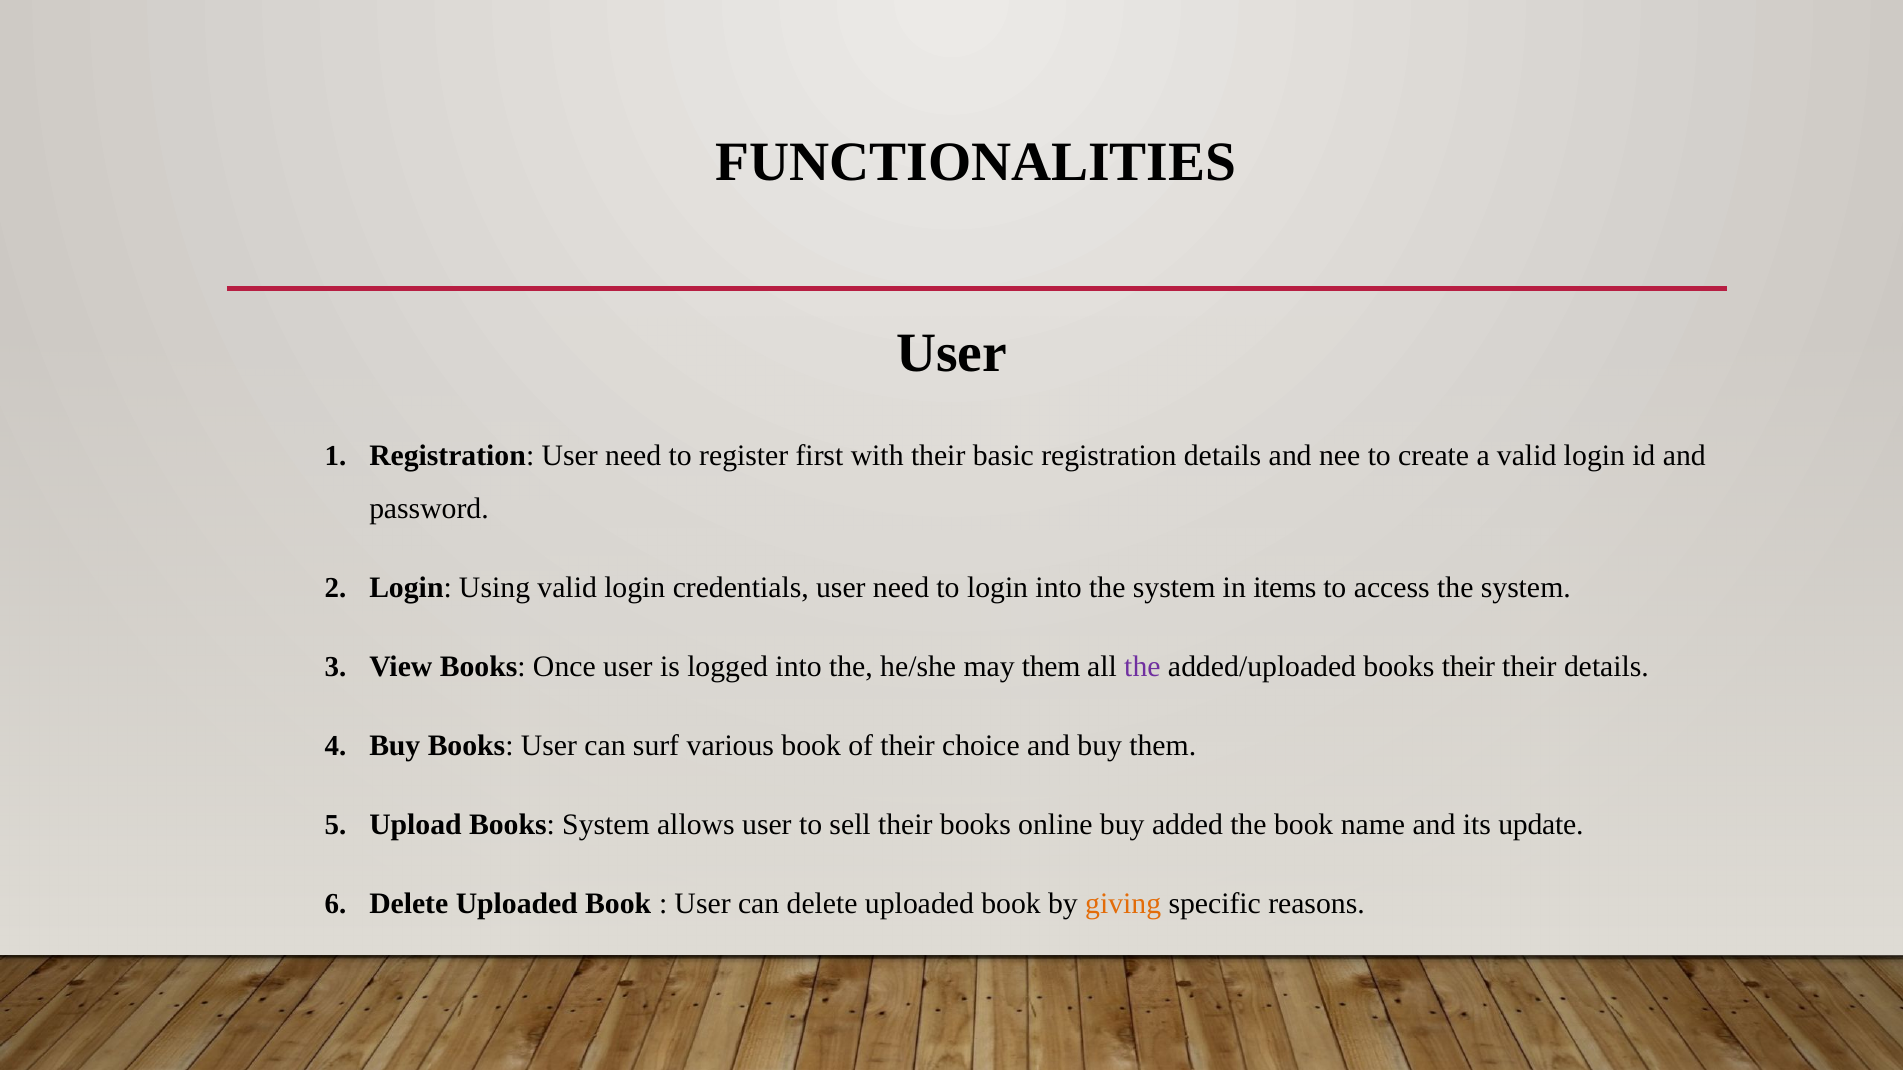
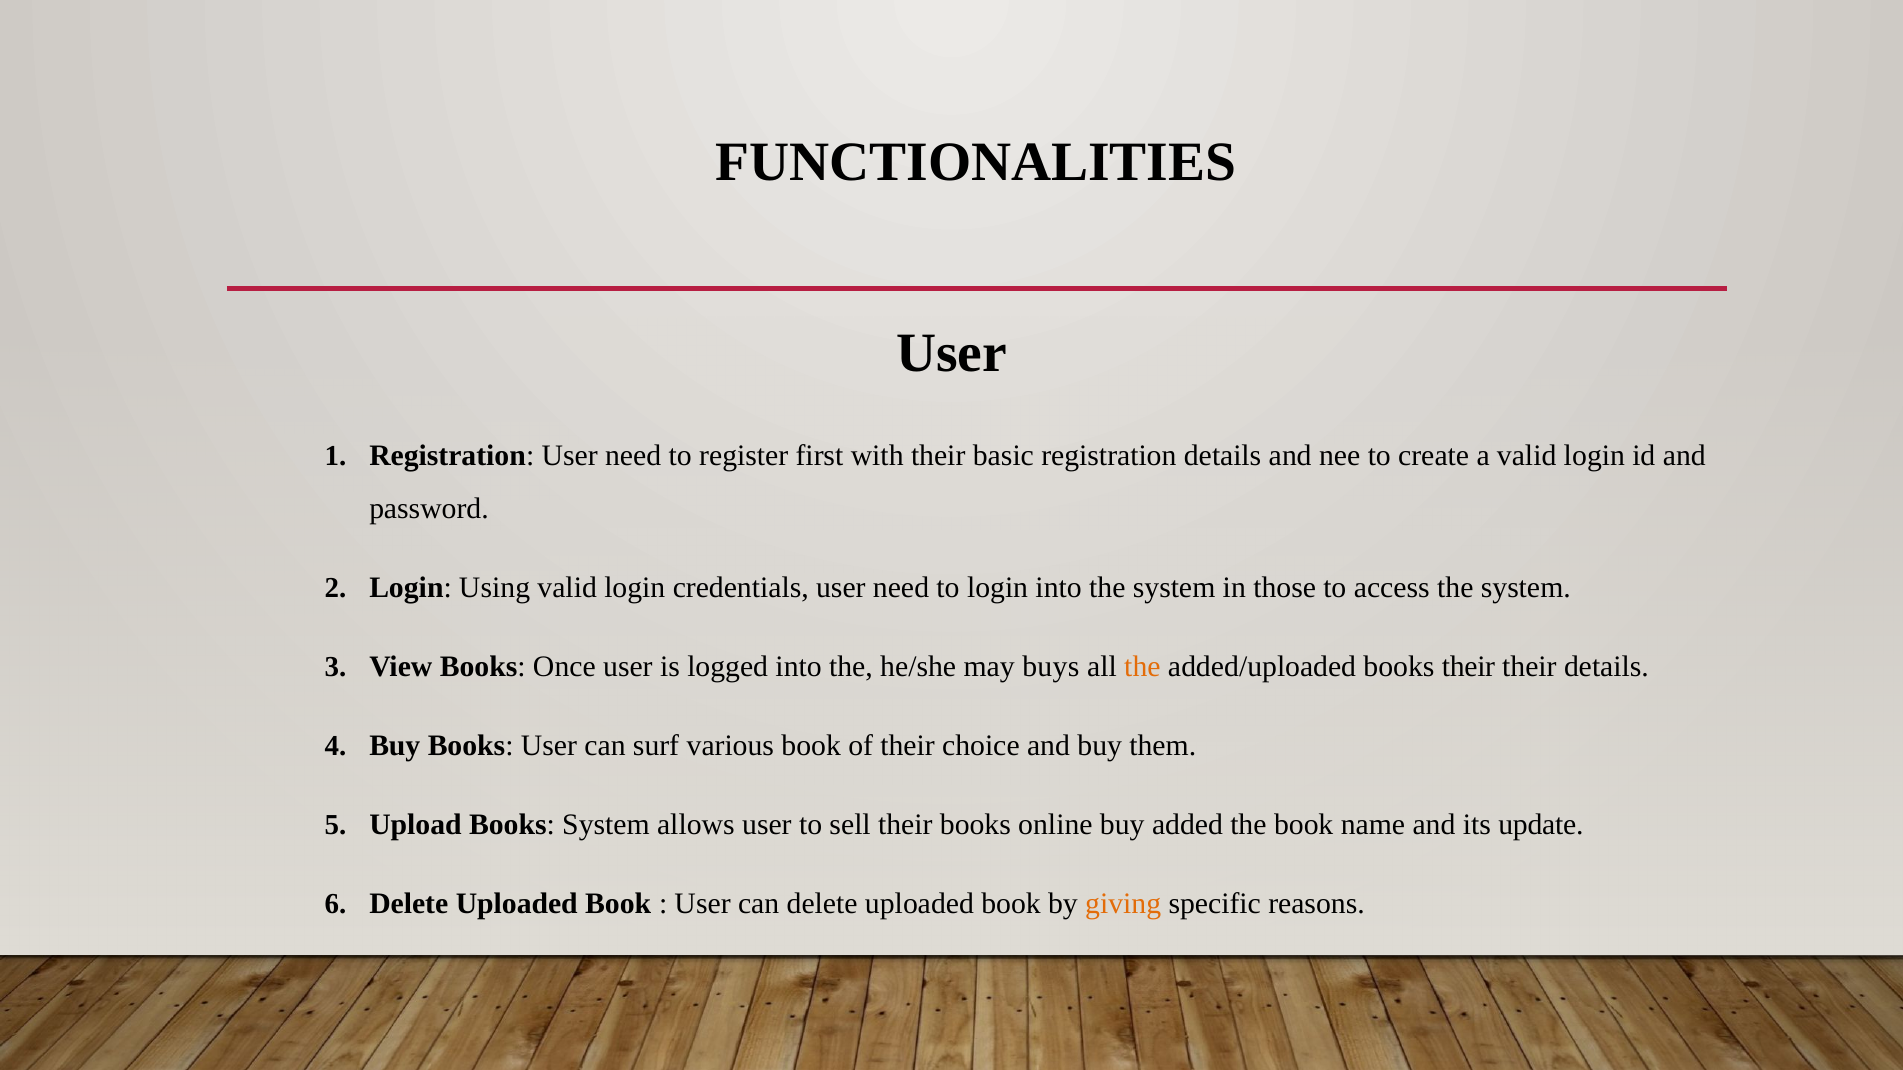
items: items -> those (1285, 588)
may them: them -> buys (1051, 667)
the colour: purple -> orange (1142, 667)
